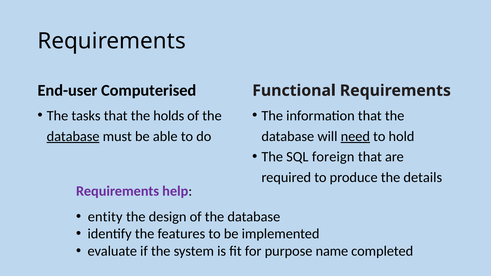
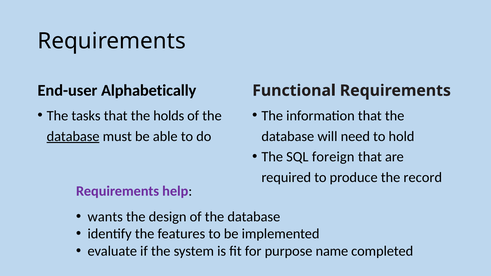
Computerised: Computerised -> Alphabetically (149, 90)
need underline: present -> none (355, 136)
details: details -> record (423, 178)
entity: entity -> wants (105, 217)
